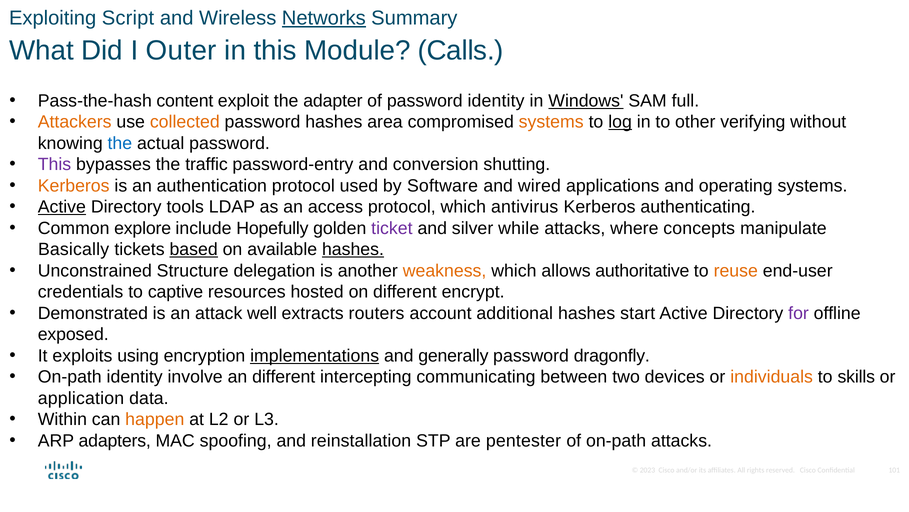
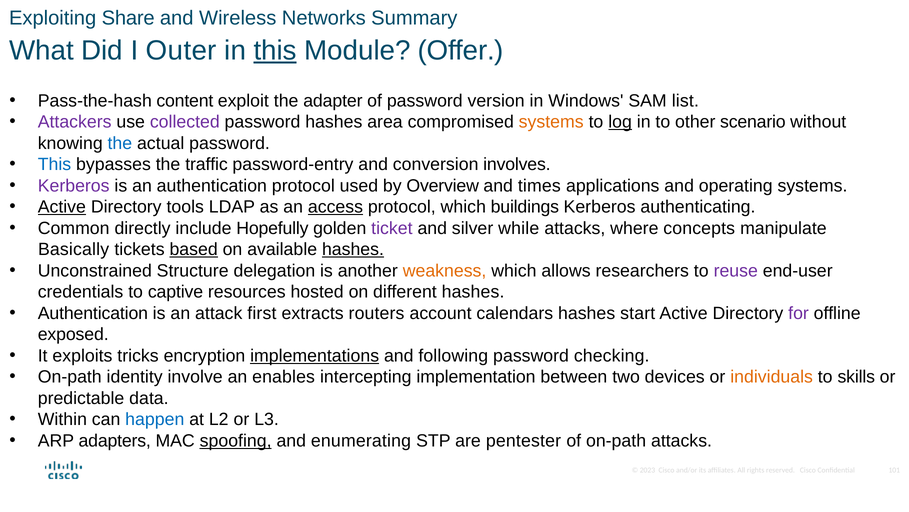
Script: Script -> Share (128, 18)
Networks underline: present -> none (324, 18)
this underline: none -> present (275, 50)
Calls: Calls -> Offer (461, 50)
password identity: identity -> version (496, 101)
Windows underline: present -> none (586, 101)
full: full -> list (685, 101)
Attackers colour: orange -> purple (75, 122)
collected colour: orange -> purple (185, 122)
verifying: verifying -> scenario (753, 122)
This colour: purple -> blue (54, 164)
shutting: shutting -> involves (517, 164)
Kerberos colour: orange -> purple (74, 185)
Software: Software -> Overview (443, 185)
wired: wired -> times (539, 185)
access underline: none -> present (335, 207)
antivirus: antivirus -> buildings (525, 207)
explore: explore -> directly (143, 228)
authoritative: authoritative -> researchers (642, 270)
reuse colour: orange -> purple (736, 270)
different encrypt: encrypt -> hashes (473, 292)
Demonstrated: Demonstrated -> Authentication (93, 313)
well: well -> first (262, 313)
additional: additional -> calendars (515, 313)
using: using -> tricks (138, 355)
generally: generally -> following (453, 355)
dragonfly: dragonfly -> checking (612, 355)
an different: different -> enables (284, 376)
communicating: communicating -> implementation (476, 376)
application: application -> predictable (81, 398)
happen colour: orange -> blue (155, 419)
spoofing underline: none -> present (236, 440)
reinstallation: reinstallation -> enumerating (361, 440)
